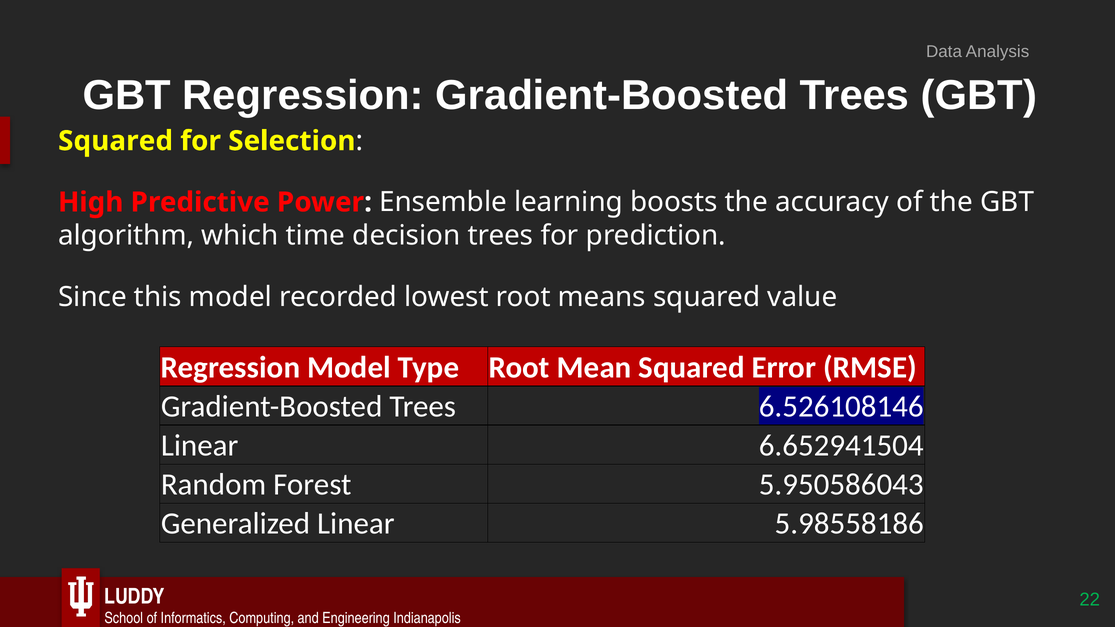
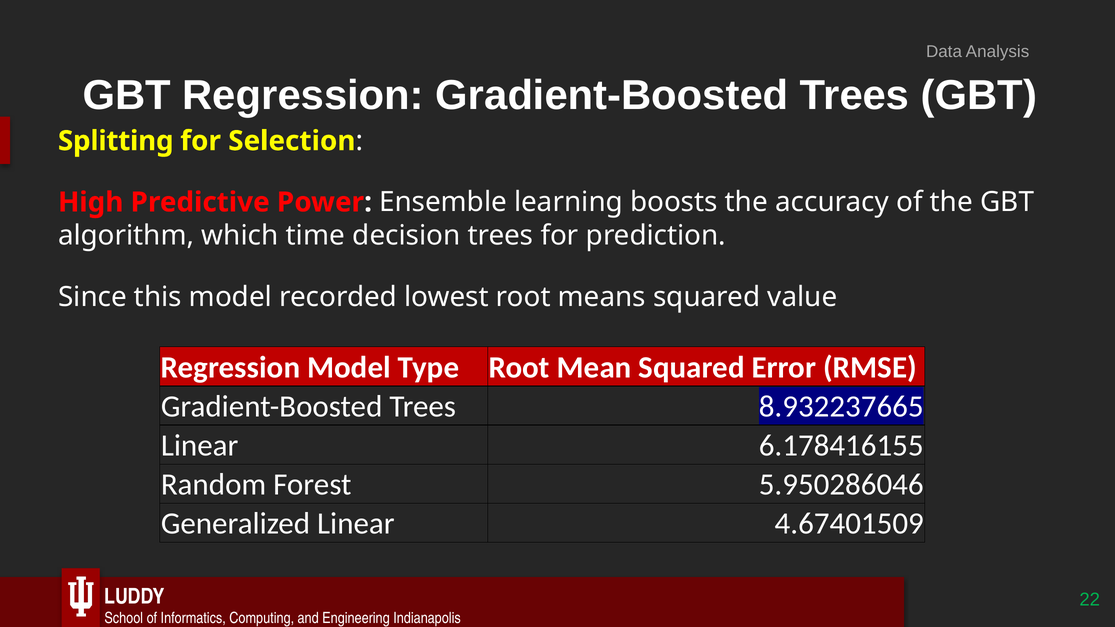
Squared: Squared -> Splitting (116, 141)
6.526108146: 6.526108146 -> 8.932237665 (841, 407)
6.652941504: 6.652941504 -> 6.178416155 (841, 446)
5.950586043: 5.950586043 -> 5.950286046 (841, 485)
5.98558186: 5.98558186 -> 4.67401509 (849, 524)
